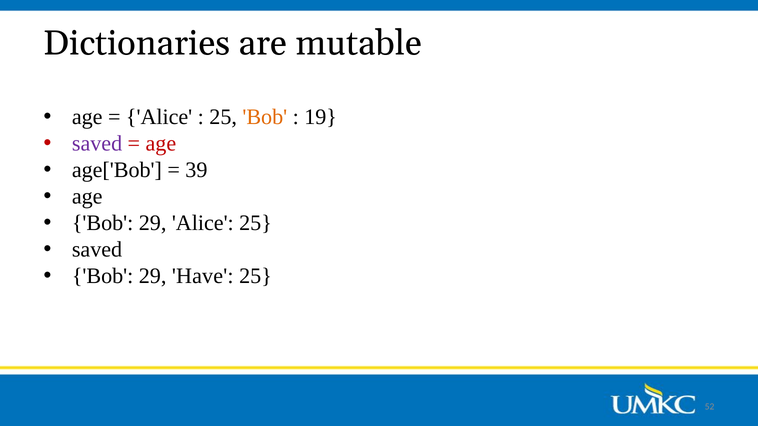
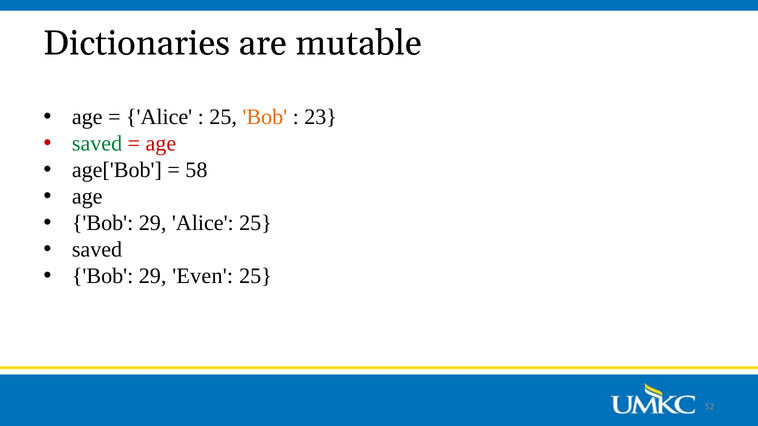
19: 19 -> 23 (321, 117)
saved colour: purple -> green (97, 144)
39: 39 -> 58 (196, 170)
Have: Have -> Even (203, 276)
